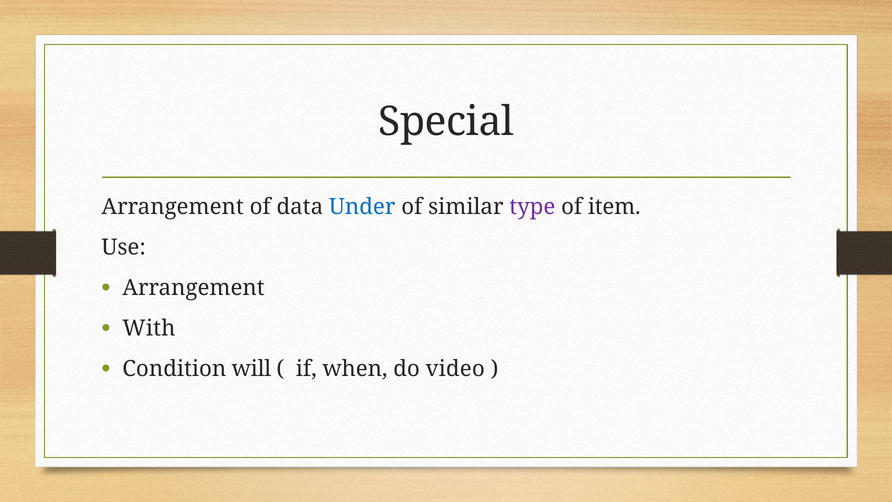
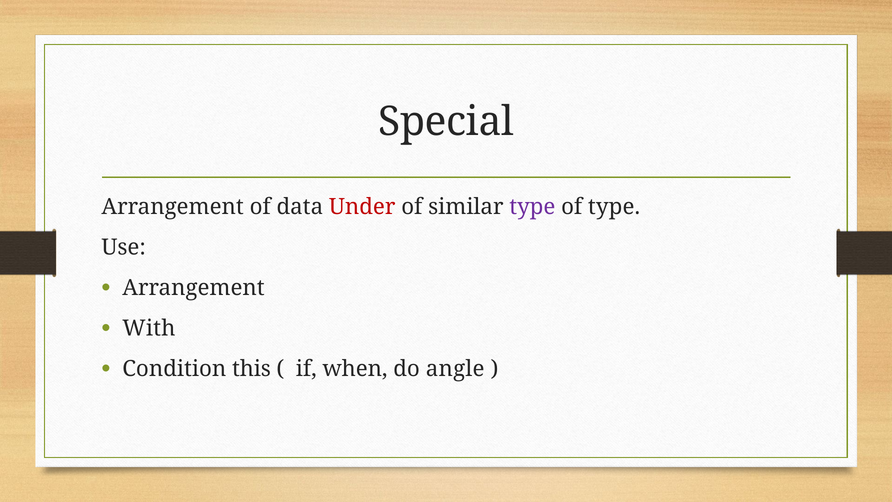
Under colour: blue -> red (362, 207)
of item: item -> type (614, 207)
will: will -> this (251, 369)
video: video -> angle (455, 369)
